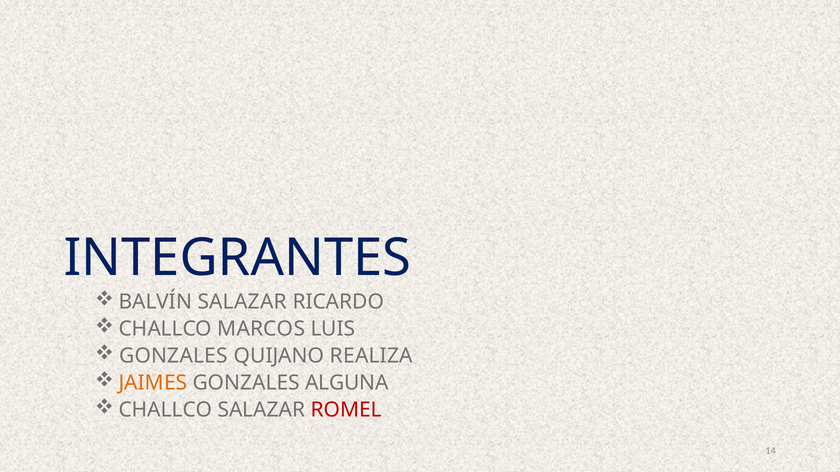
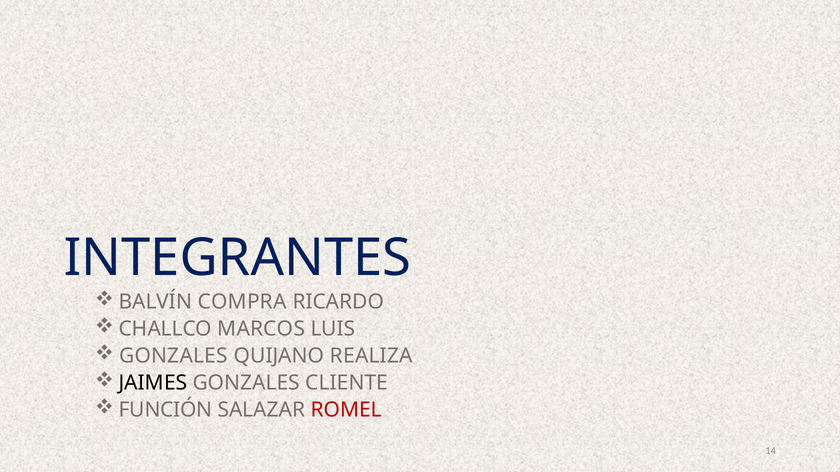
BALVÍN SALAZAR: SALAZAR -> COMPRA (242, 302)
JAIMES colour: orange -> black (153, 383)
ALGUNA: ALGUNA -> CLIENTE (347, 383)
CHALLCO: CHALLCO -> FUNCIÓN (166, 410)
